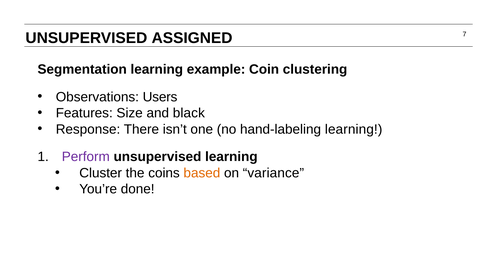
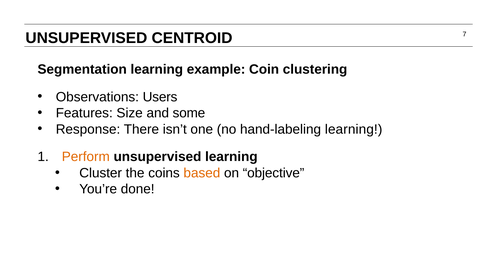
ASSIGNED: ASSIGNED -> CENTROID (192, 38)
black: black -> some (189, 113)
Perform colour: purple -> orange (86, 157)
variance: variance -> objective (274, 173)
